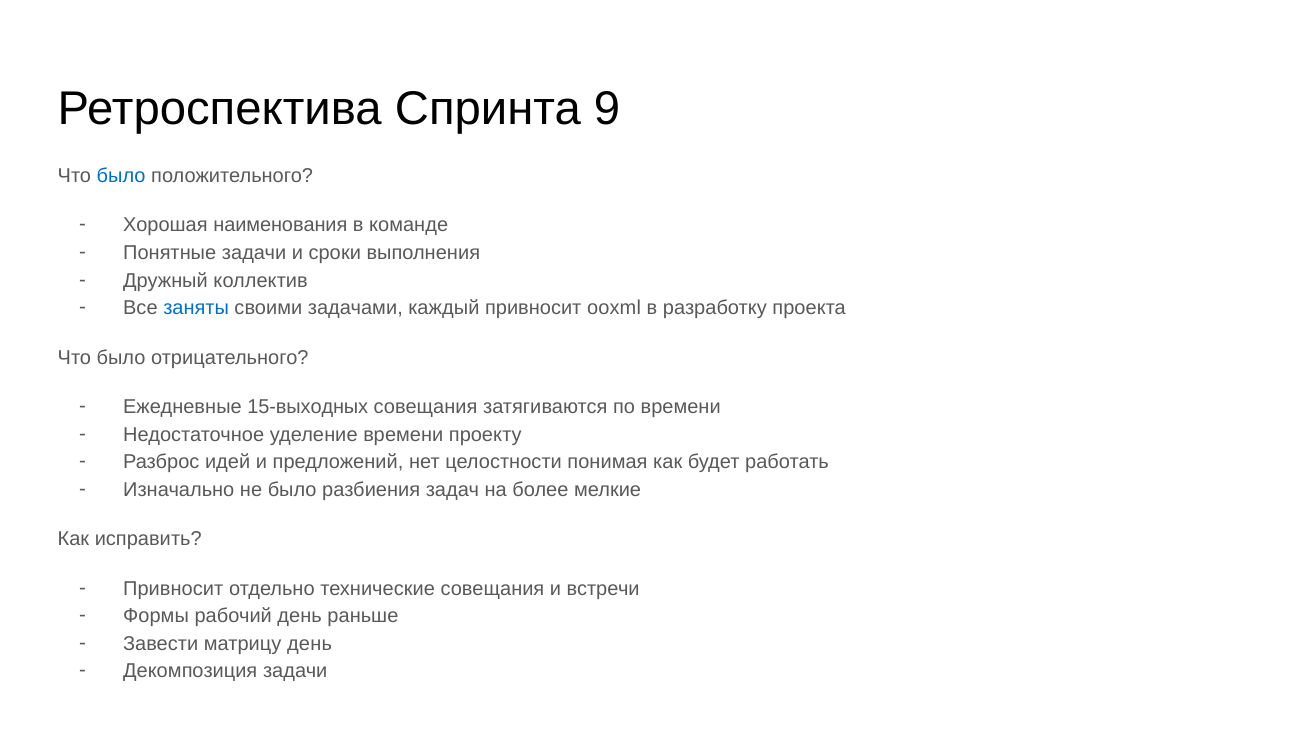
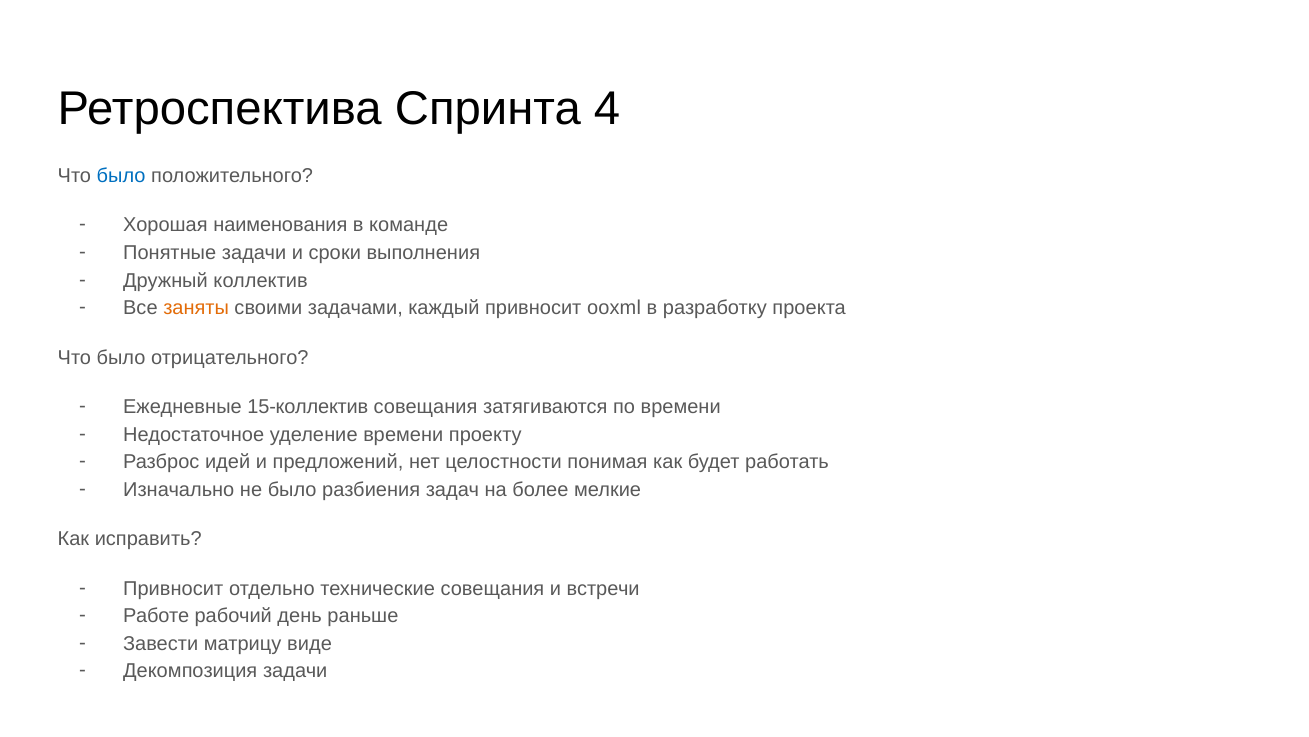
9: 9 -> 4 (607, 108)
заняты colour: blue -> orange (196, 308)
15-выходных: 15-выходных -> 15-коллектив (308, 407)
Формы: Формы -> Работе (156, 616)
матрицу день: день -> виде (310, 643)
